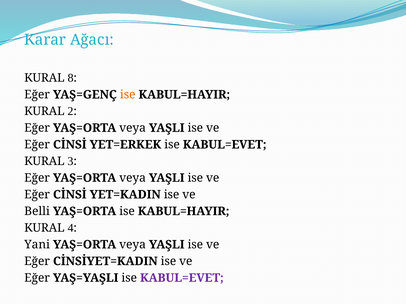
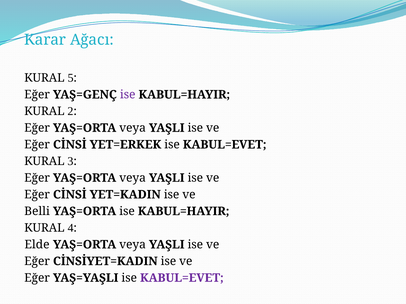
8: 8 -> 5 (71, 78)
ise colour: orange -> purple (128, 95)
Yani: Yani -> Elde (37, 245)
